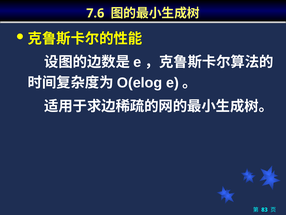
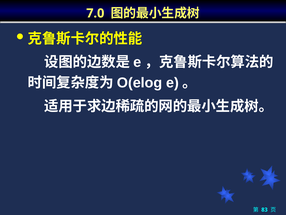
7.6: 7.6 -> 7.0 (95, 13)
